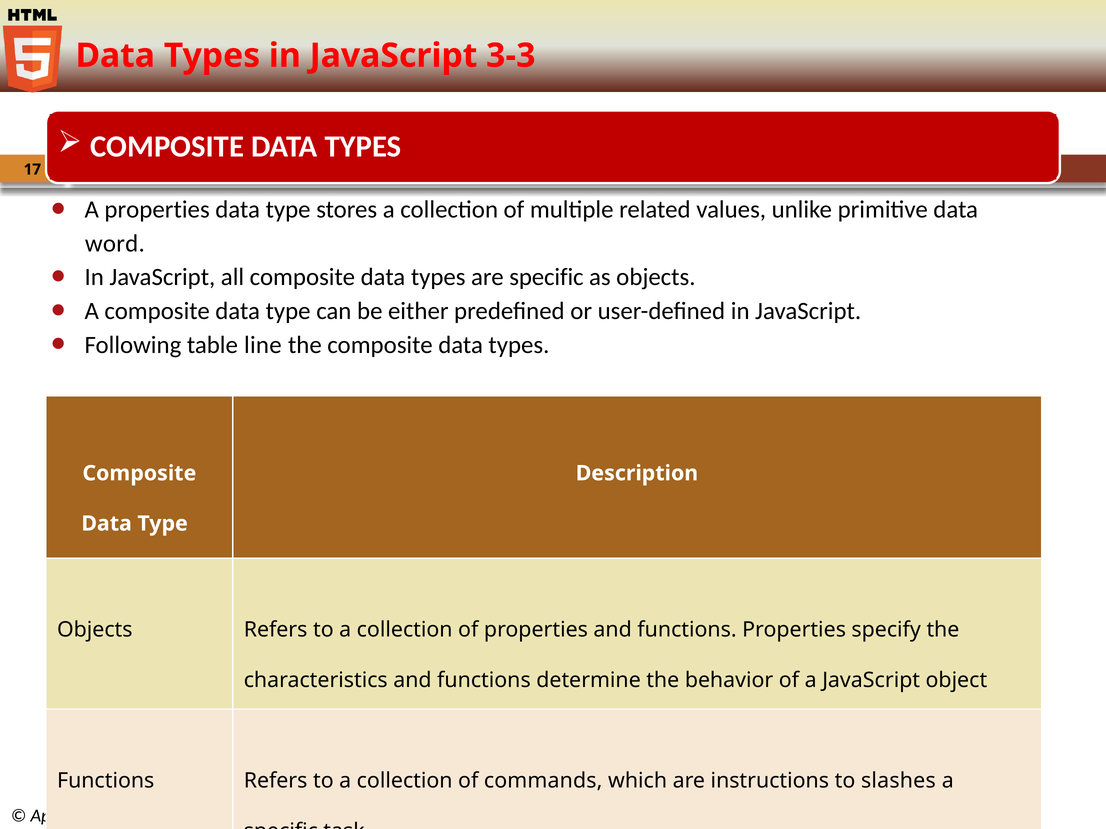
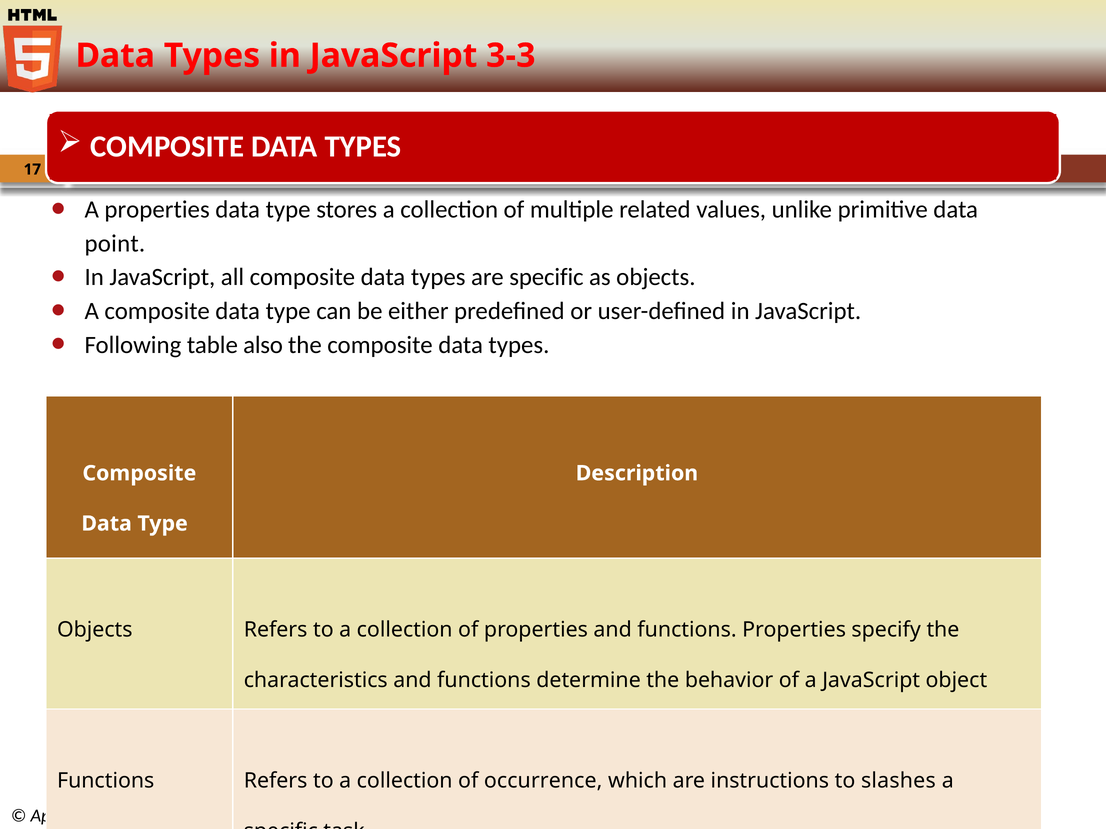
word: word -> point (115, 244)
line: line -> also (263, 345)
commands: commands -> occurrence (543, 781)
